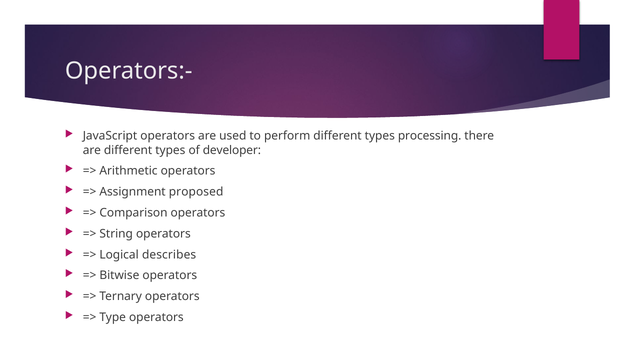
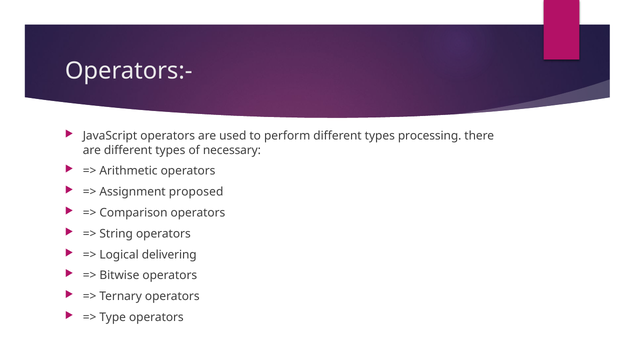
developer: developer -> necessary (232, 150)
describes: describes -> delivering (169, 255)
